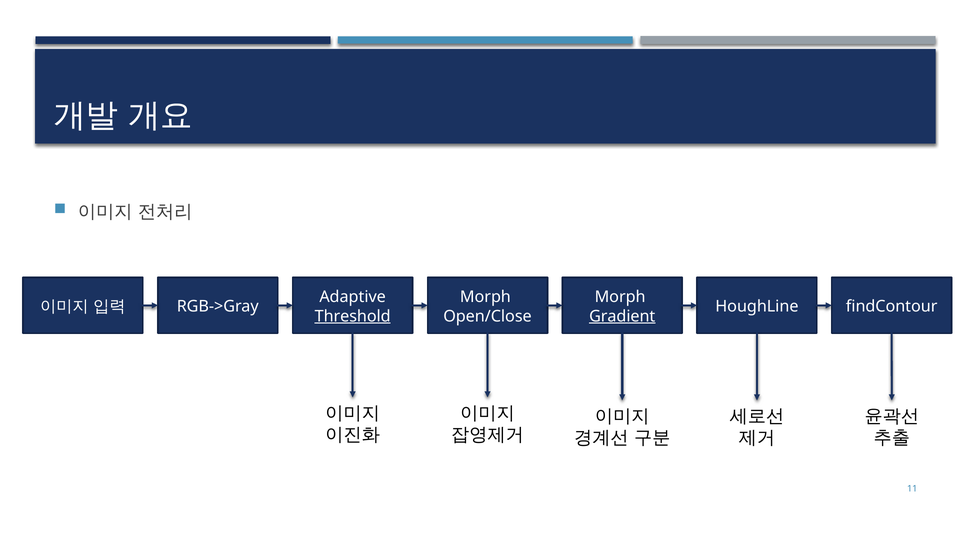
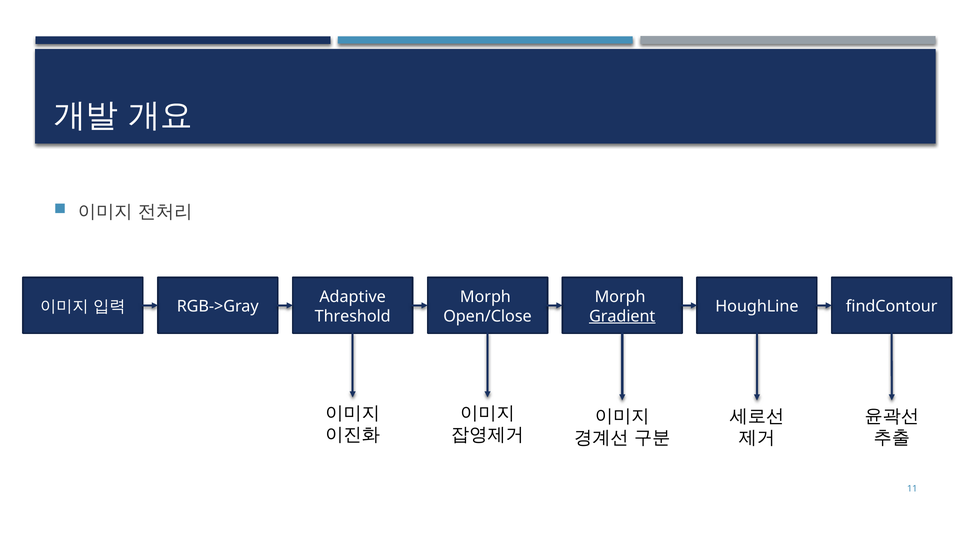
Threshold underline: present -> none (353, 316)
